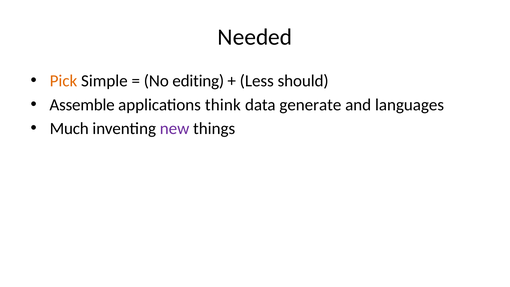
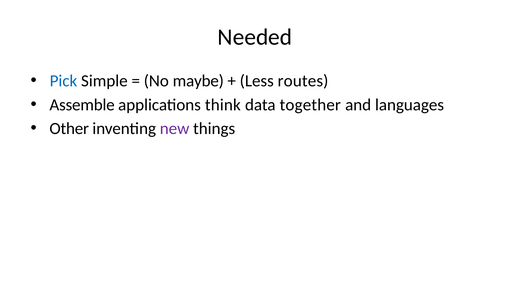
Pick colour: orange -> blue (63, 81)
editing: editing -> maybe (198, 81)
should: should -> routes (303, 81)
generate: generate -> together (310, 105)
Much: Much -> Other (69, 128)
